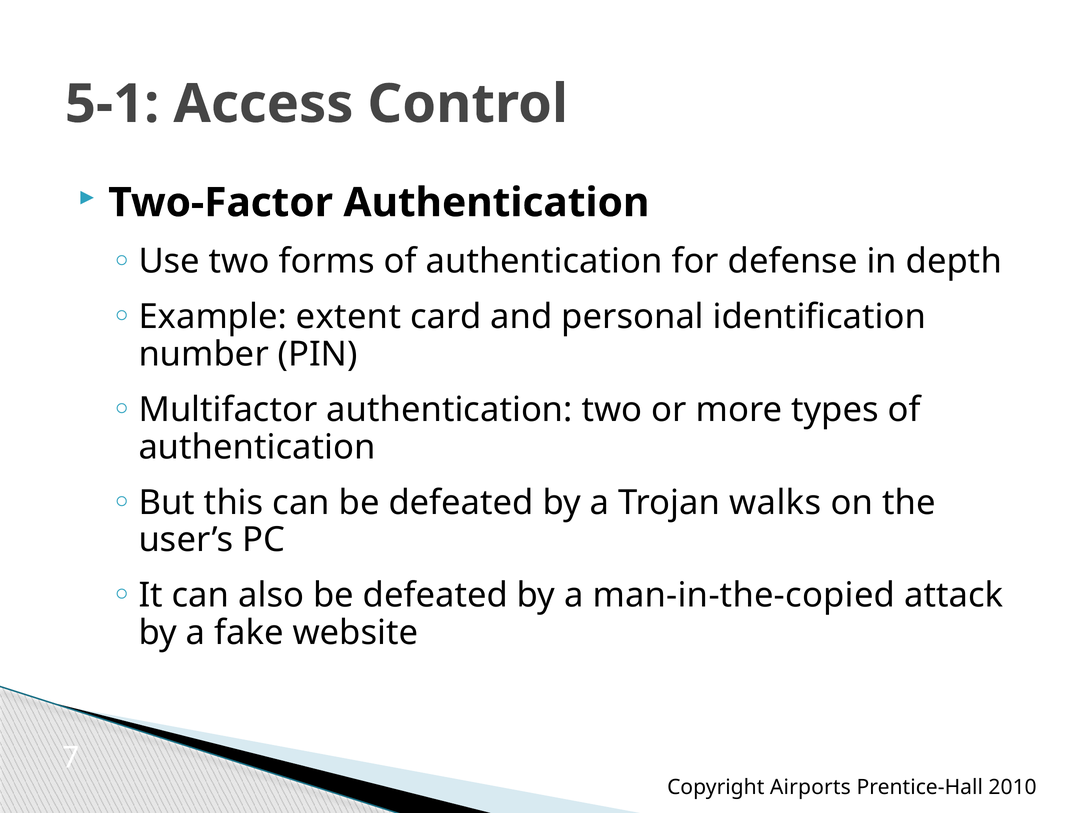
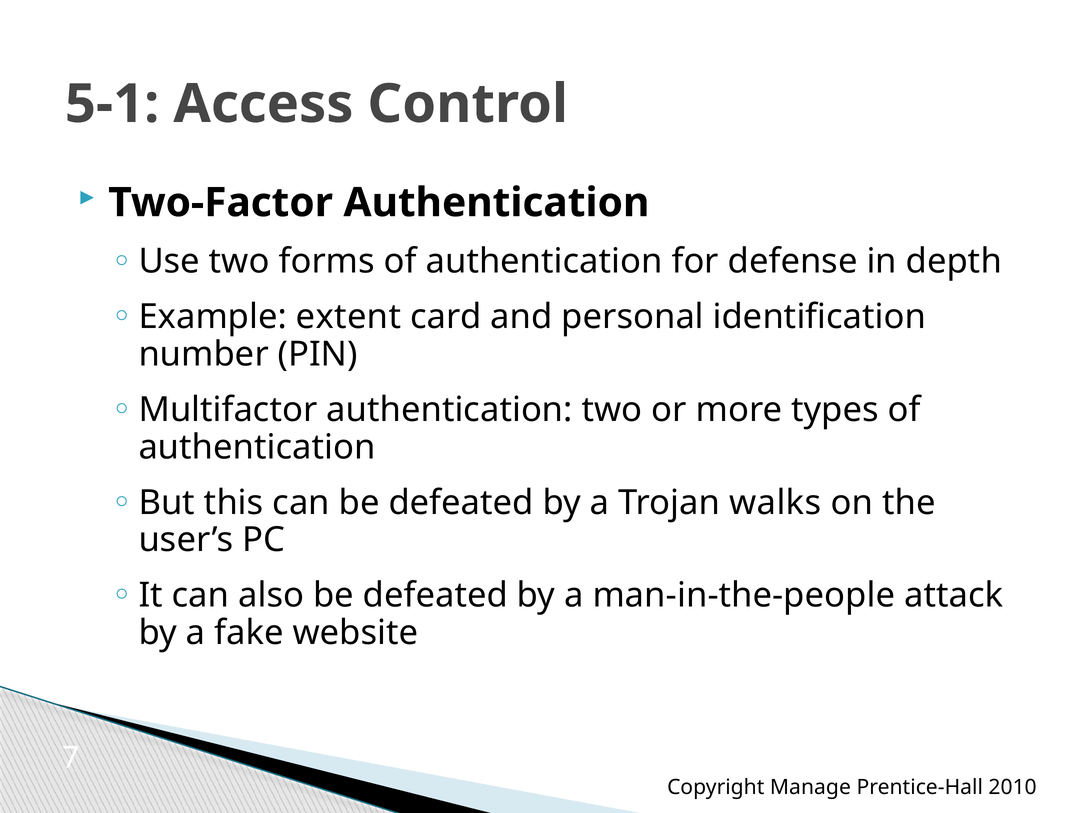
man-in-the-copied: man-in-the-copied -> man-in-the-people (744, 595)
Airports: Airports -> Manage (810, 787)
